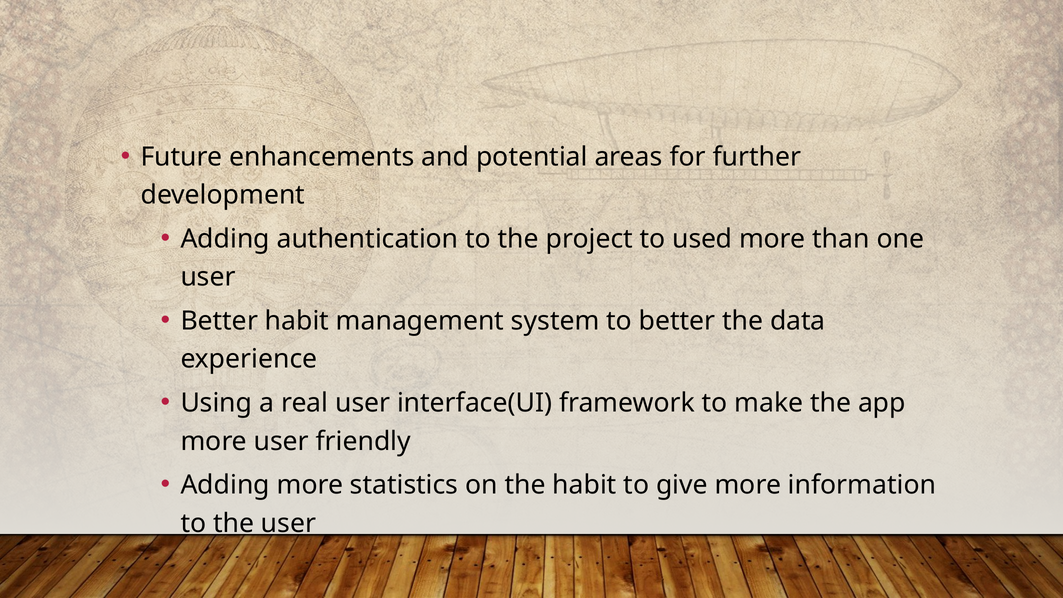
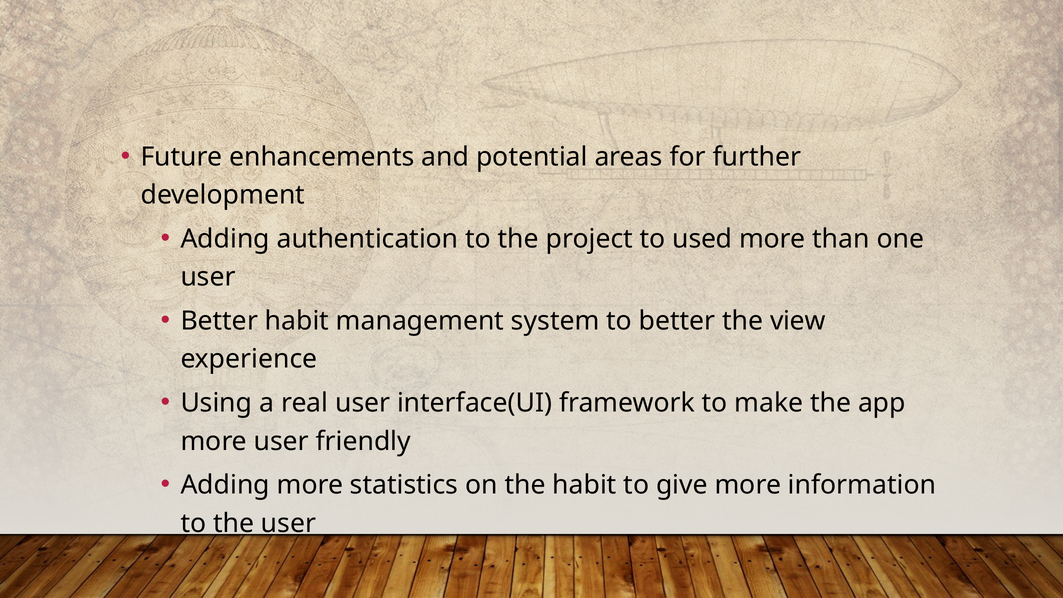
data: data -> view (798, 321)
